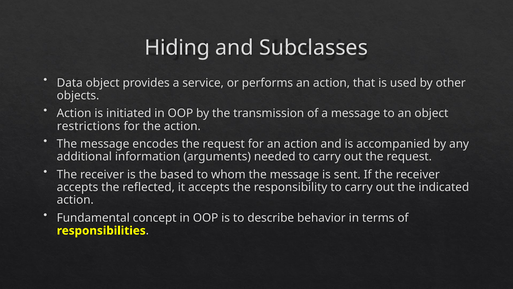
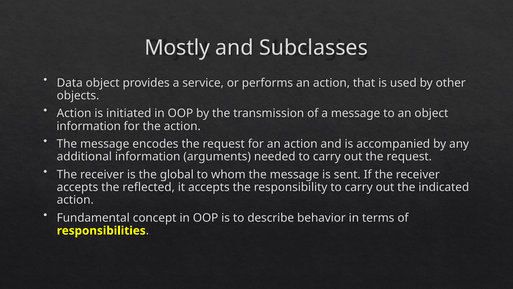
Hiding: Hiding -> Mostly (177, 48)
restrictions: restrictions -> information (89, 126)
based: based -> global (177, 174)
